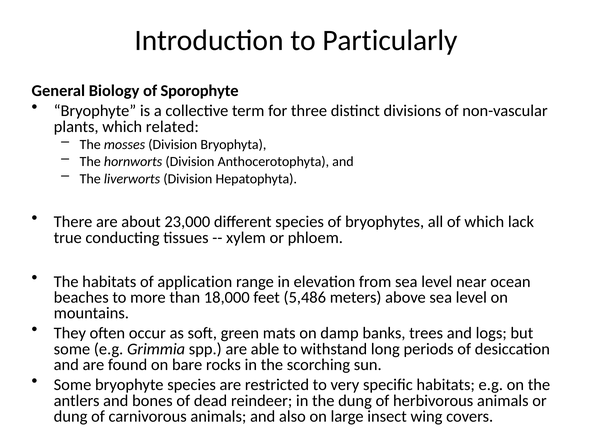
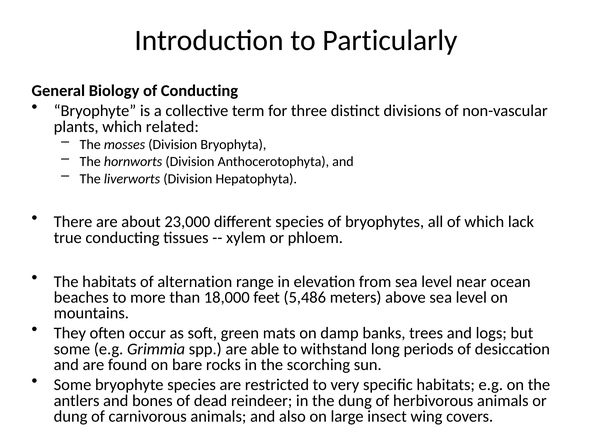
of Sporophyte: Sporophyte -> Conducting (199, 91)
application: application -> alternation (195, 282)
